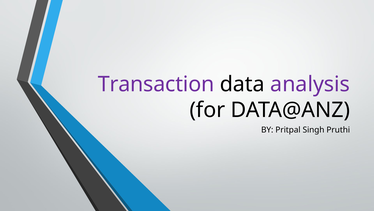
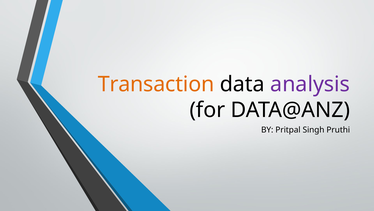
Transaction colour: purple -> orange (156, 84)
